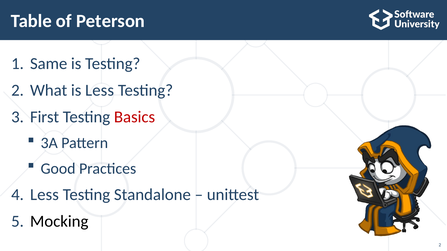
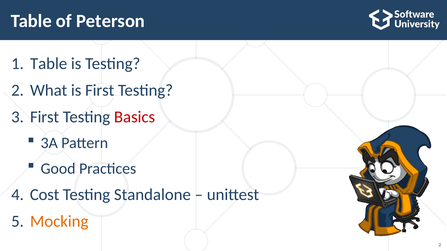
Same: Same -> Table (49, 64)
is Less: Less -> First (100, 91)
Less: Less -> Cost (45, 195)
Mocking colour: black -> orange (59, 222)
